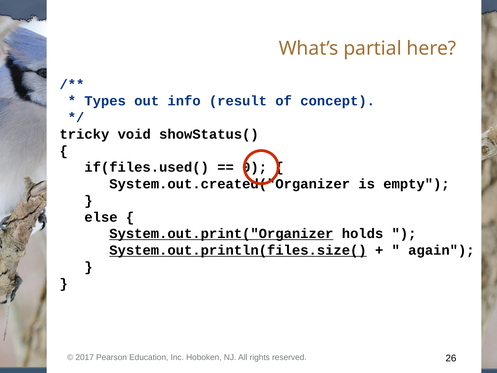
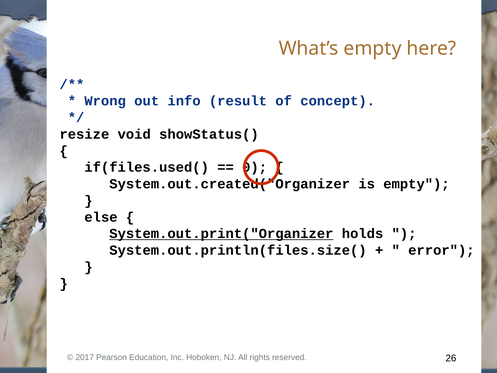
What’s partial: partial -> empty (372, 49)
Types: Types -> Wrong (105, 101)
tricky: tricky -> resize (84, 134)
System.out.println(files.size( underline: present -> none (238, 250)
again: again -> error (441, 250)
